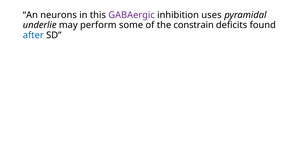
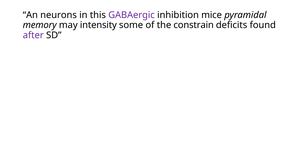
uses: uses -> mice (212, 15)
underlie: underlie -> memory (40, 25)
perform: perform -> intensity (98, 25)
after colour: blue -> purple (33, 35)
